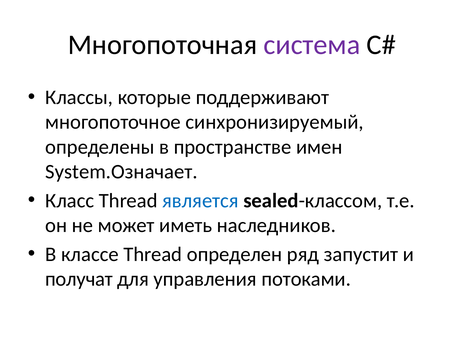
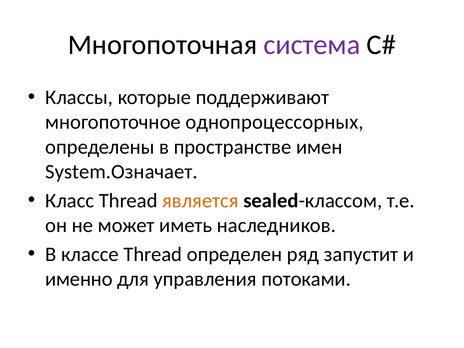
синхронизируемый: синхронизируемый -> однопроцессорных (275, 122)
является colour: blue -> orange (200, 201)
получат: получат -> именно (79, 279)
